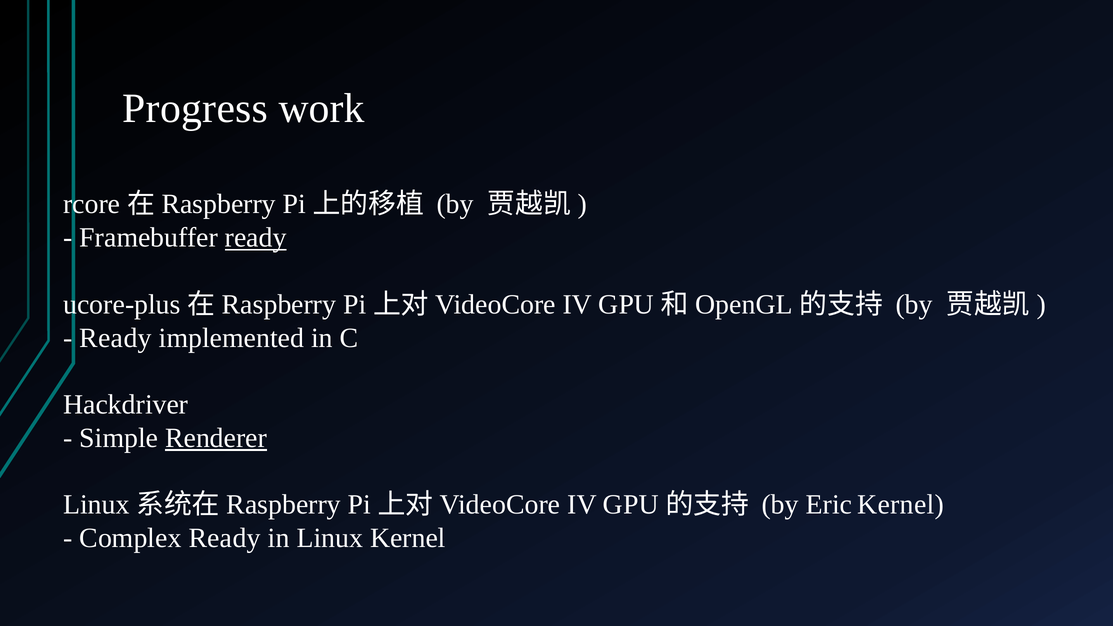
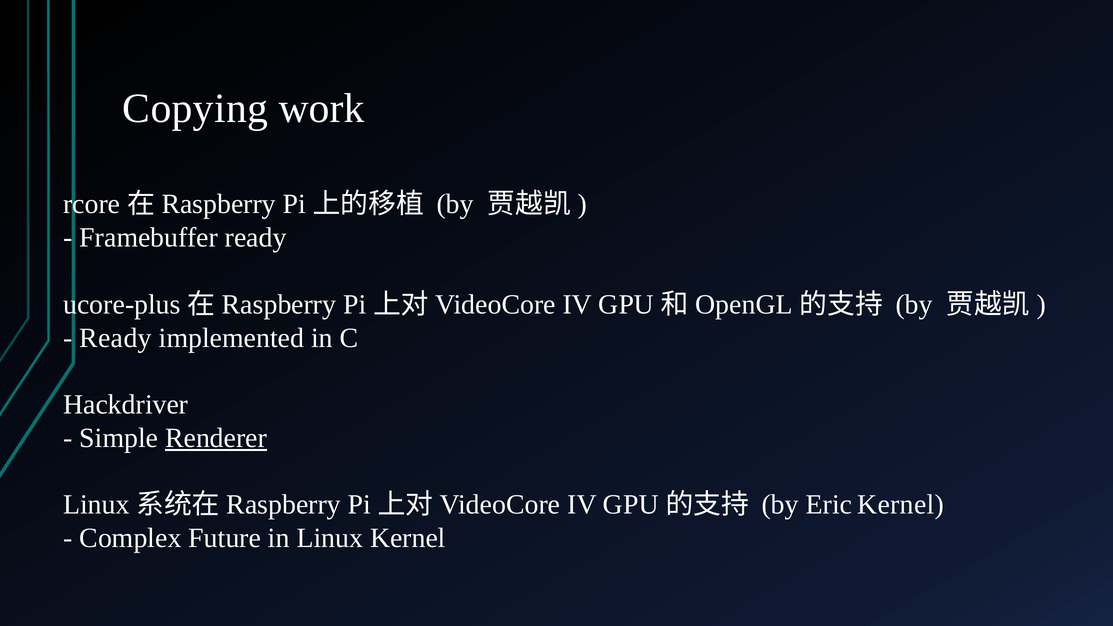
Progress: Progress -> Copying (195, 108)
ready underline: present -> none (256, 238)
Complex Ready: Ready -> Future (225, 538)
